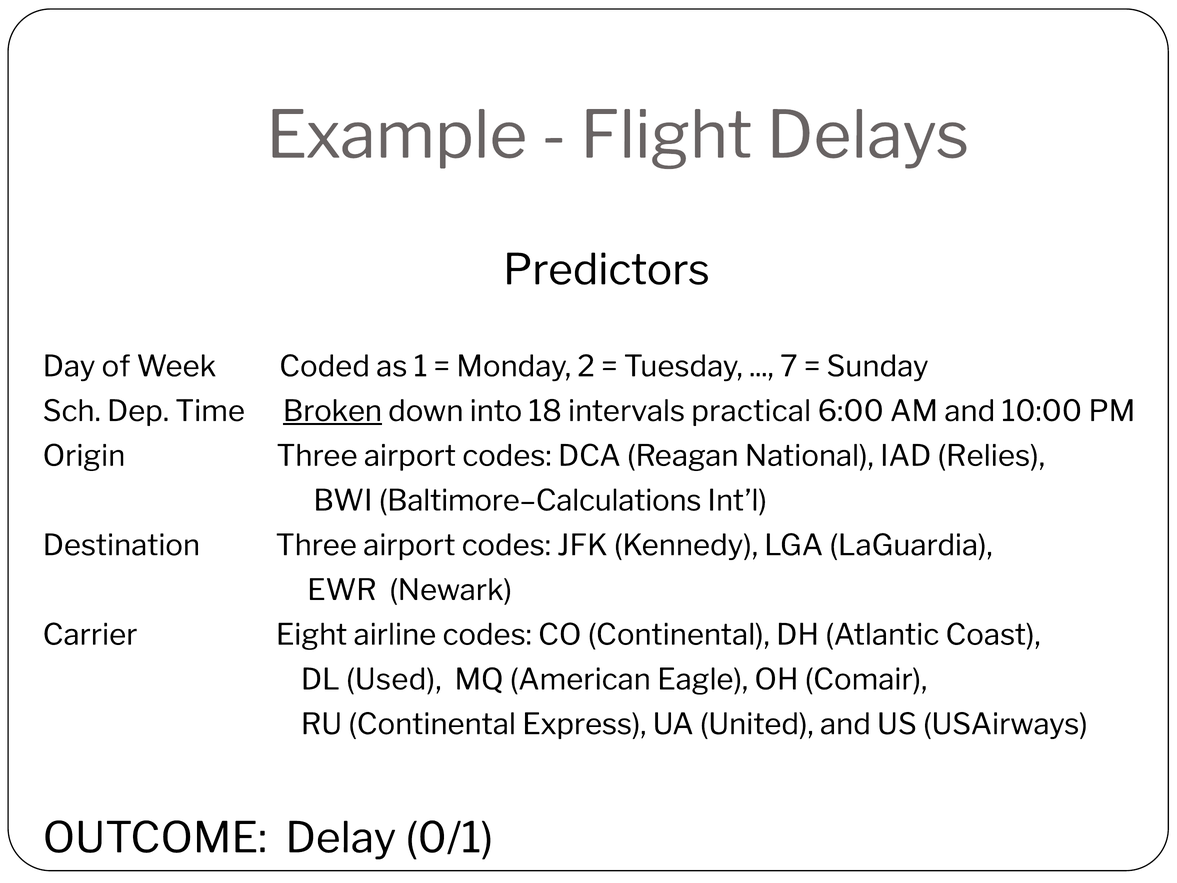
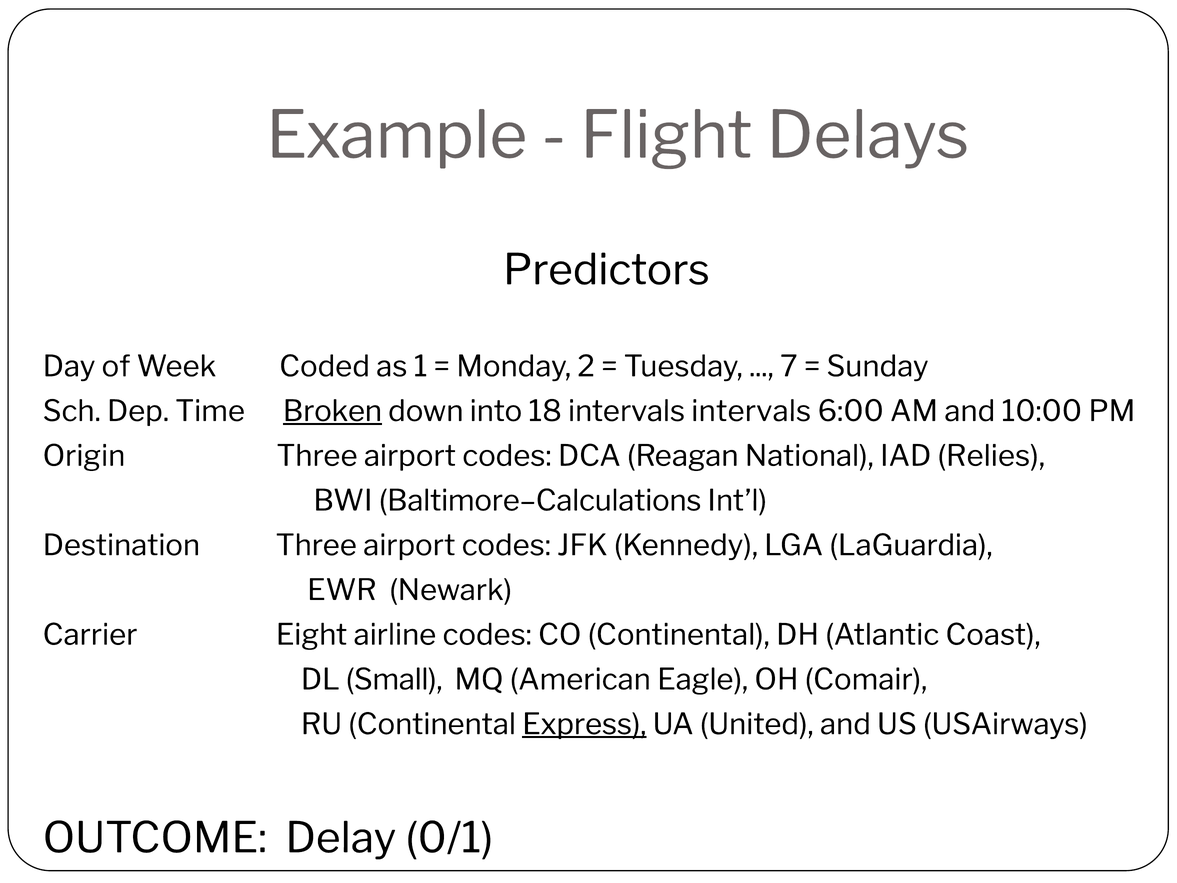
intervals practical: practical -> intervals (751, 411)
Used: Used -> Small (394, 680)
Express underline: none -> present (584, 724)
